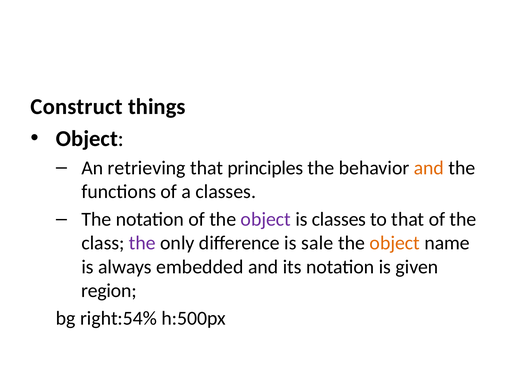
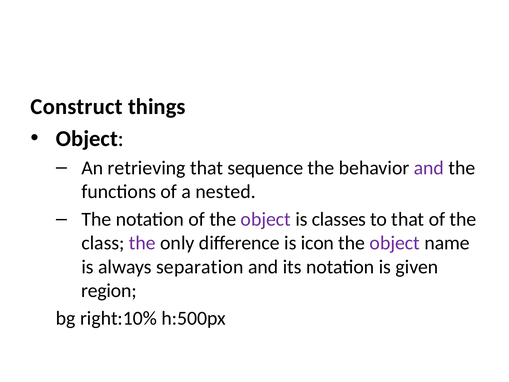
principles: principles -> sequence (265, 168)
and colour: orange -> purple (429, 168)
a classes: classes -> nested (226, 191)
sale: sale -> icon (317, 243)
object colour: orange -> purple (395, 243)
embedded: embedded -> separation (200, 267)
right:54%: right:54% -> right:10% (119, 318)
